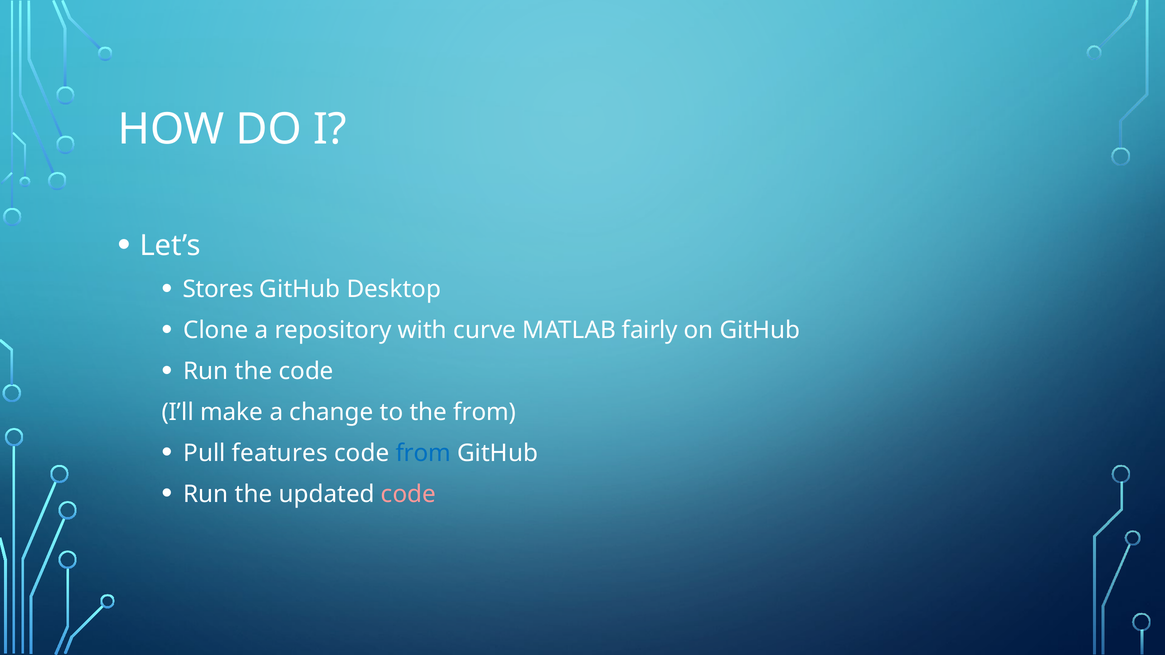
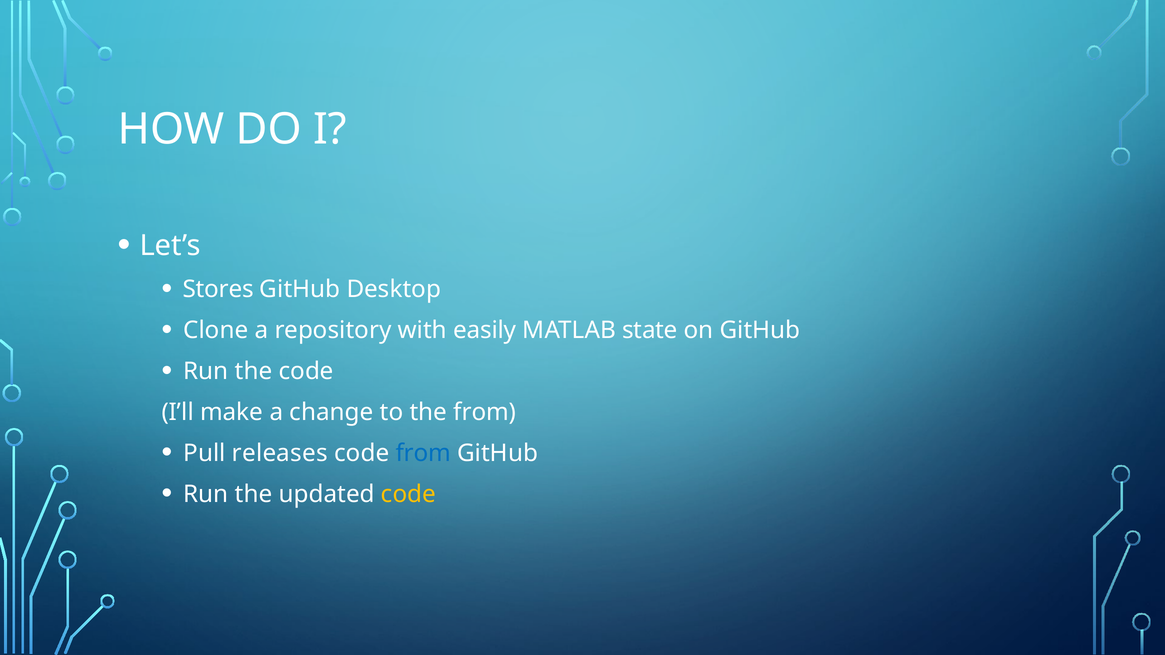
curve: curve -> easily (485, 330)
fairly: fairly -> state (650, 330)
features: features -> releases (280, 453)
code colour: pink -> yellow (408, 494)
